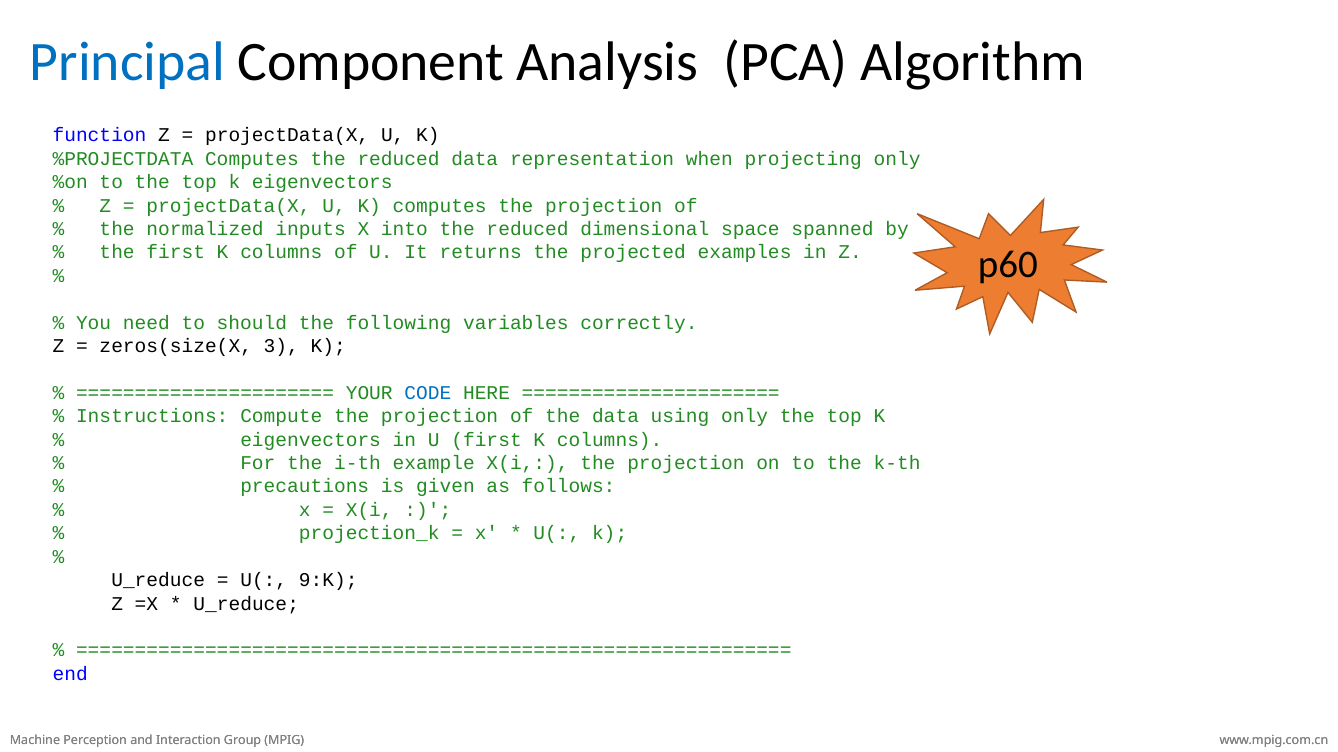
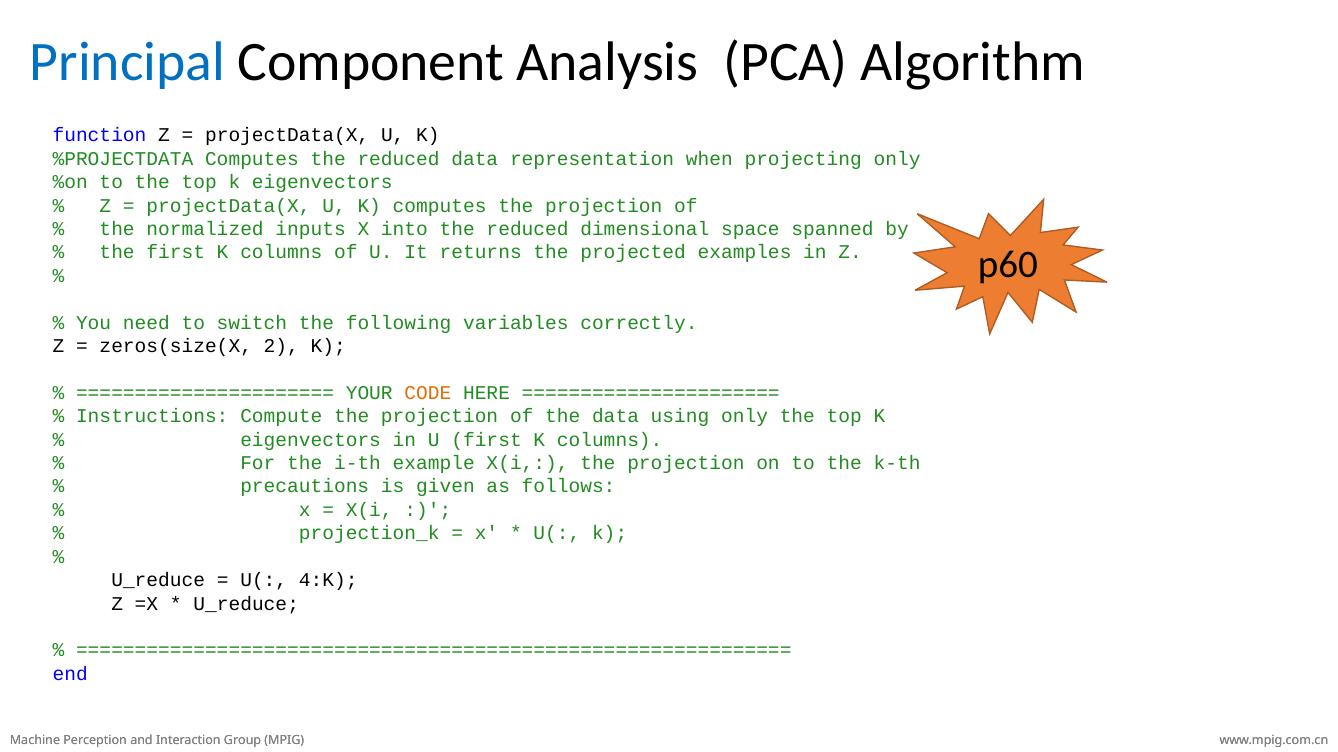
should: should -> switch (252, 323)
3: 3 -> 2 (281, 346)
CODE colour: blue -> orange (428, 393)
9:K: 9:K -> 4:K (328, 581)
